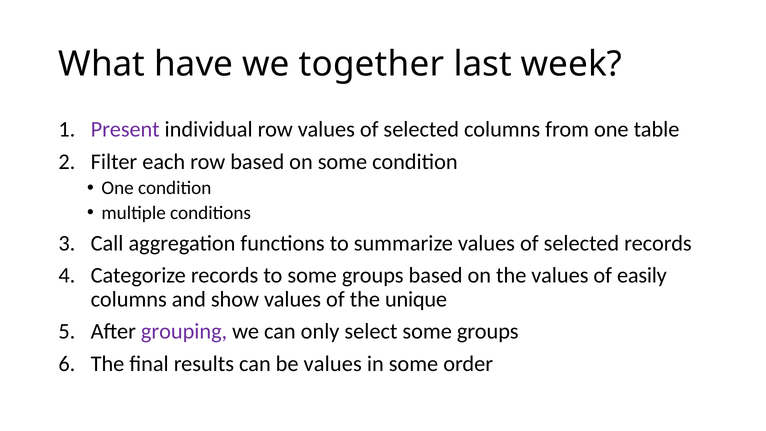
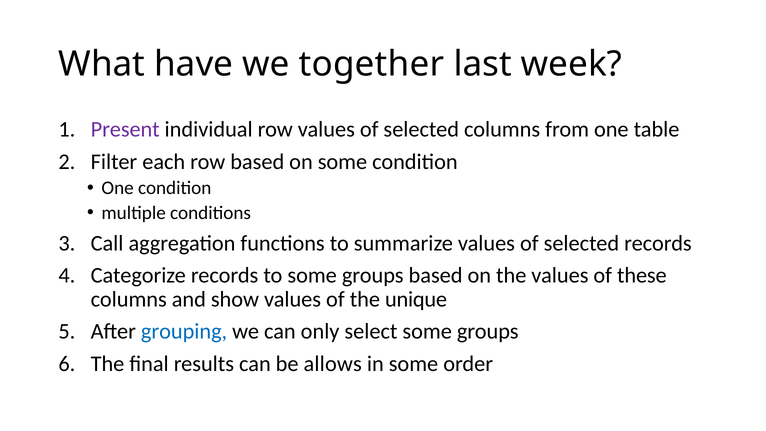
easily: easily -> these (642, 275)
grouping colour: purple -> blue (184, 331)
be values: values -> allows (333, 364)
